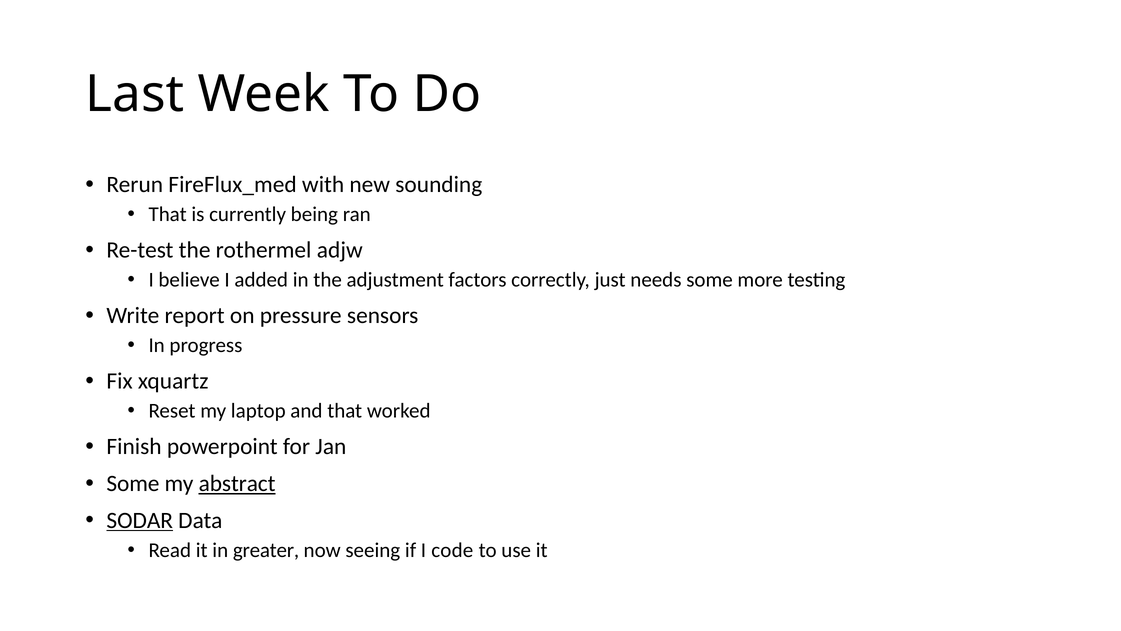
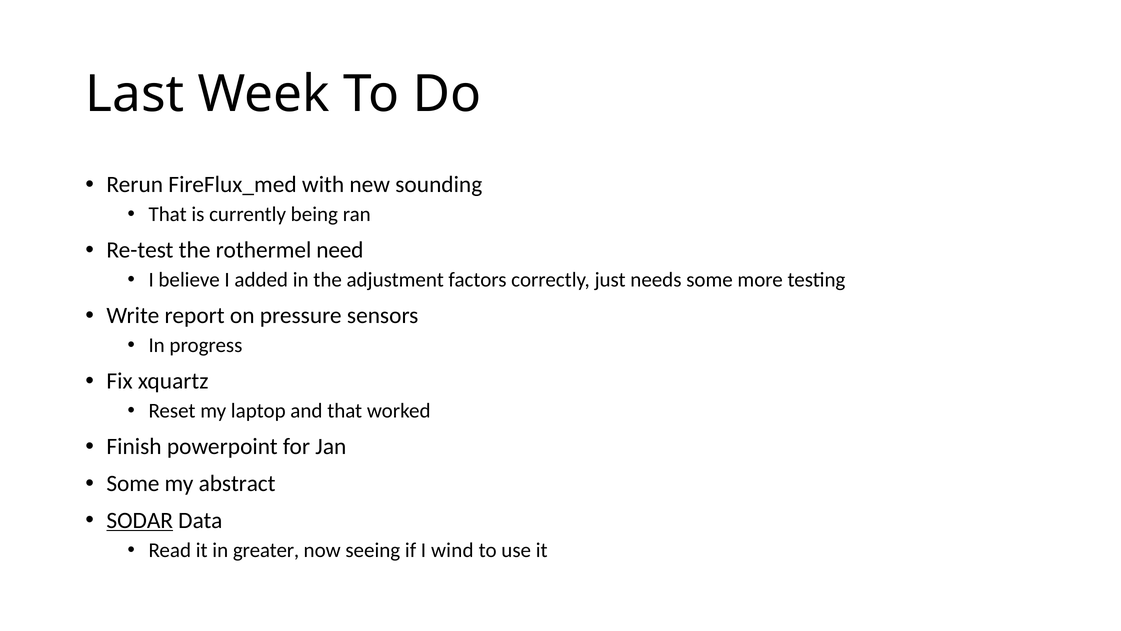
adjw: adjw -> need (340, 250)
abstract underline: present -> none (237, 483)
code: code -> wind (452, 550)
